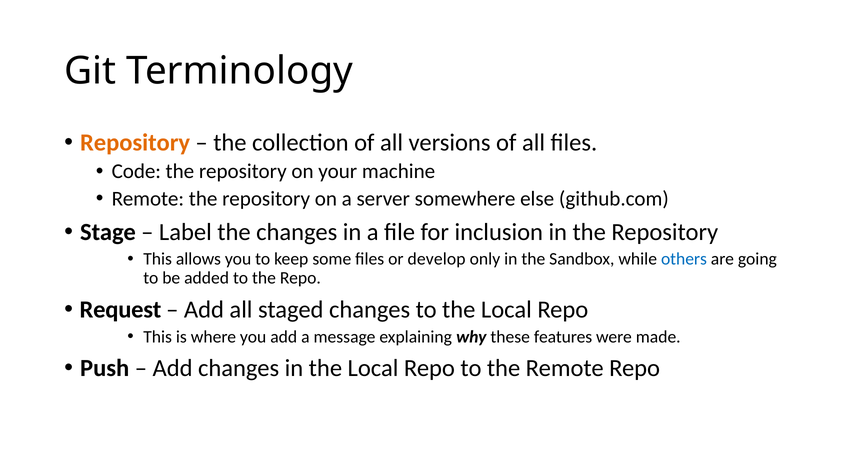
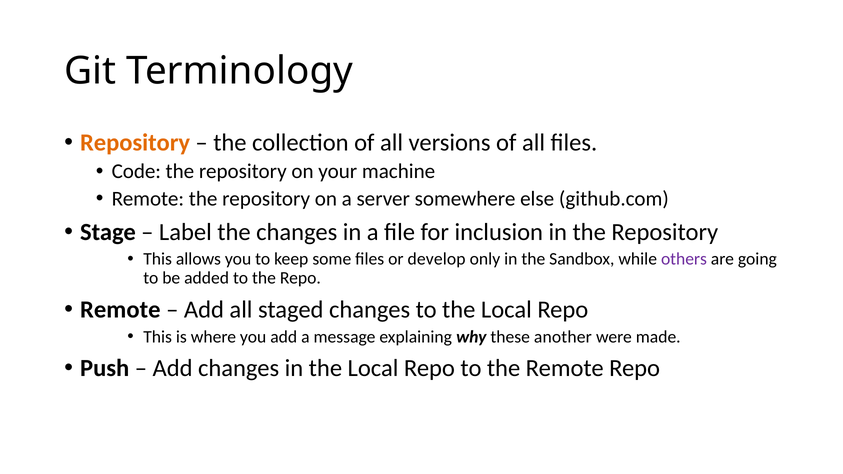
others colour: blue -> purple (684, 259)
Request: Request -> Remote (120, 310)
features: features -> another (563, 337)
